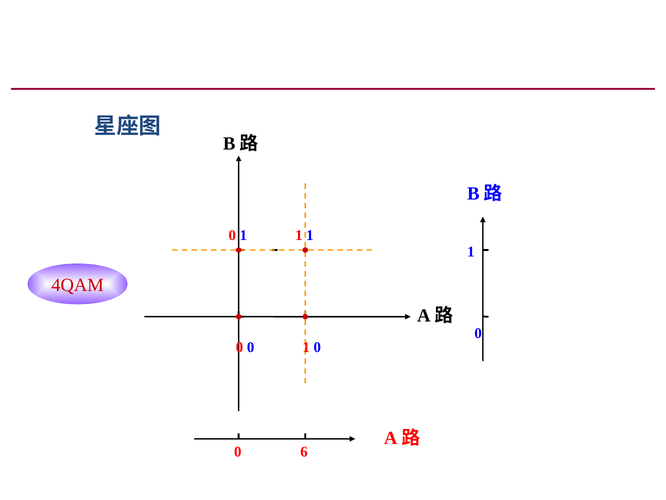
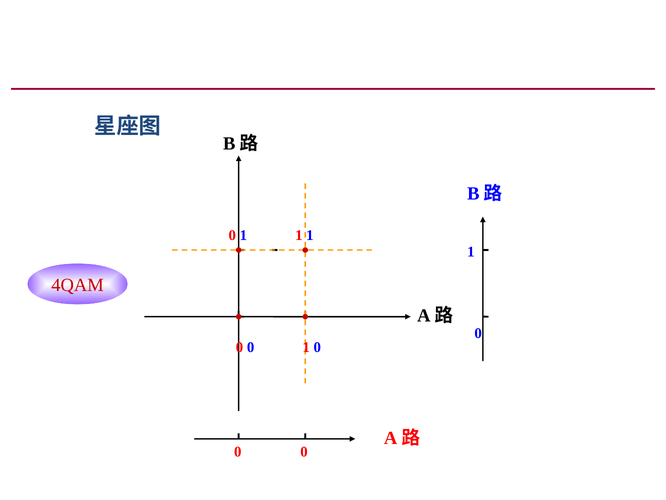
6: 6 -> 0 (304, 452)
